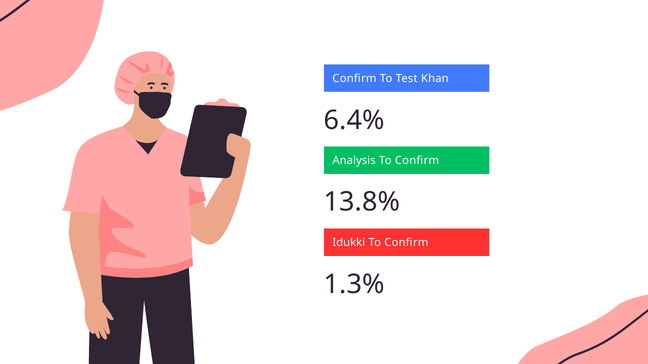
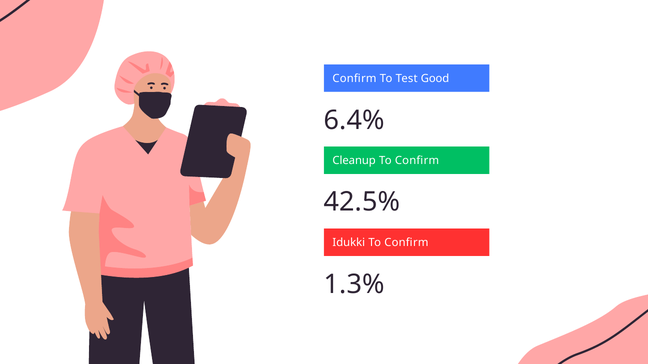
Khan: Khan -> Good (435, 79)
Analysis: Analysis -> Cleanup (354, 161)
13.8%: 13.8% -> 42.5% (362, 202)
